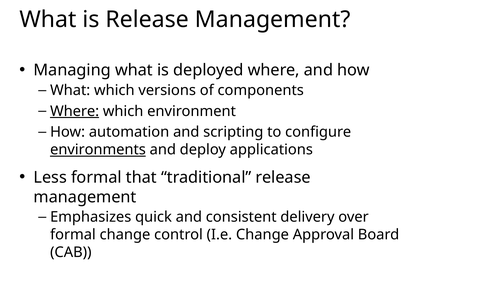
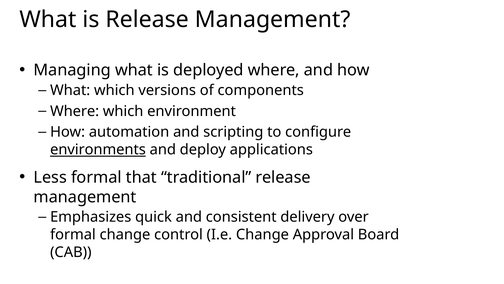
Where underline: present -> none (75, 111)
